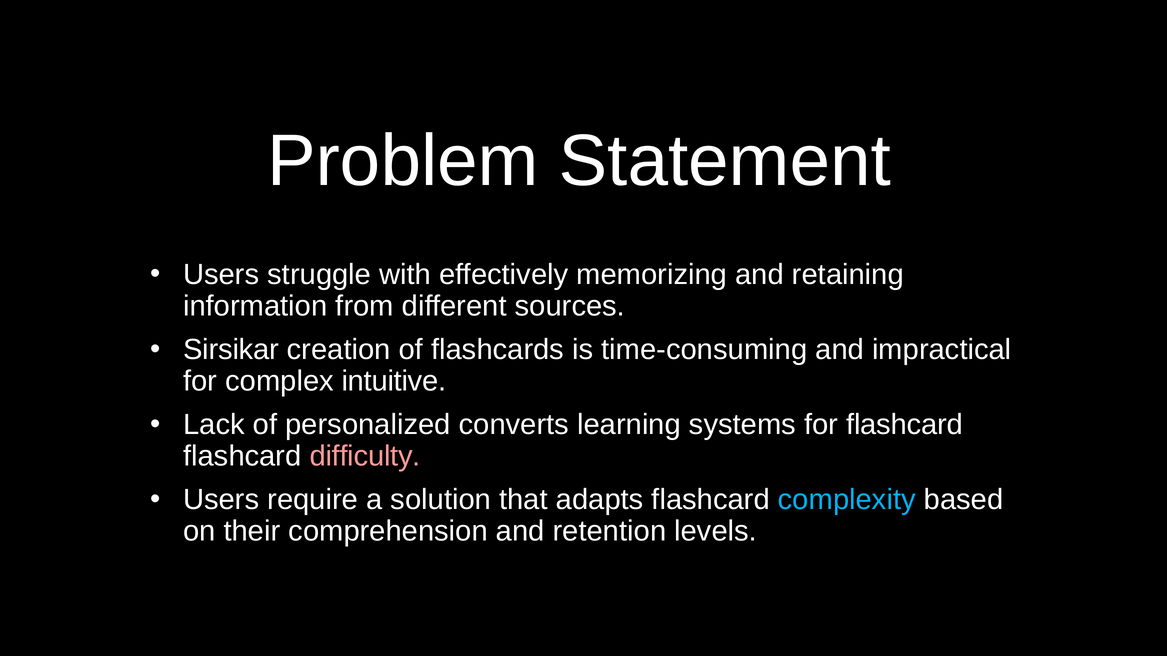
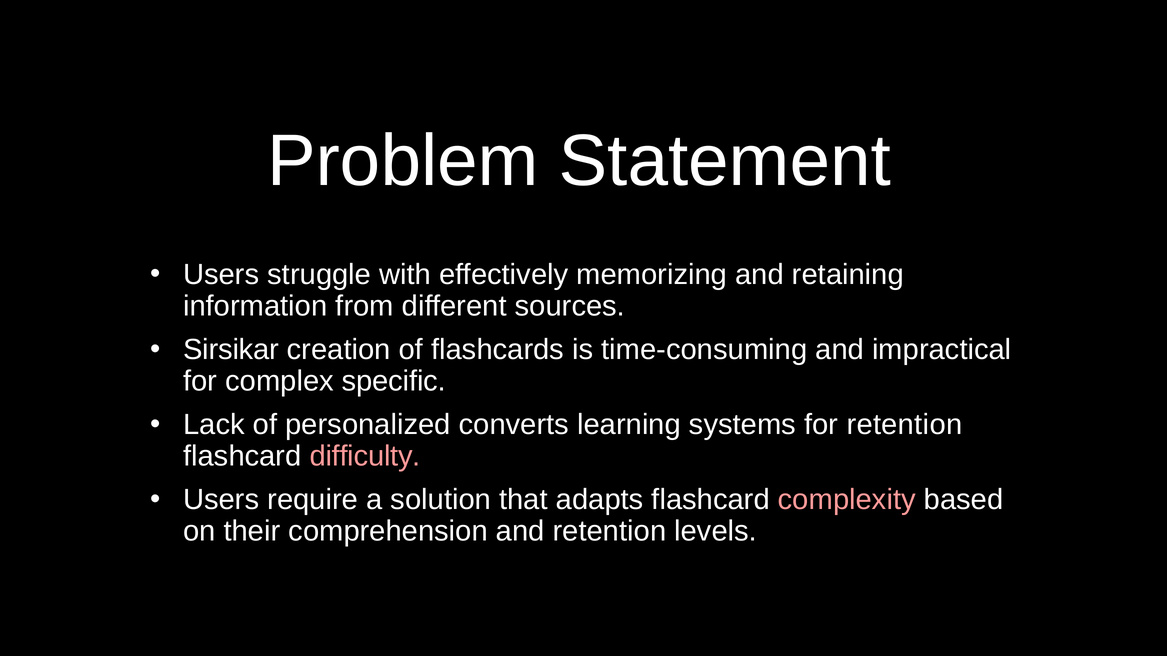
intuitive: intuitive -> specific (394, 381)
for flashcard: flashcard -> retention (904, 425)
complexity colour: light blue -> pink (847, 500)
